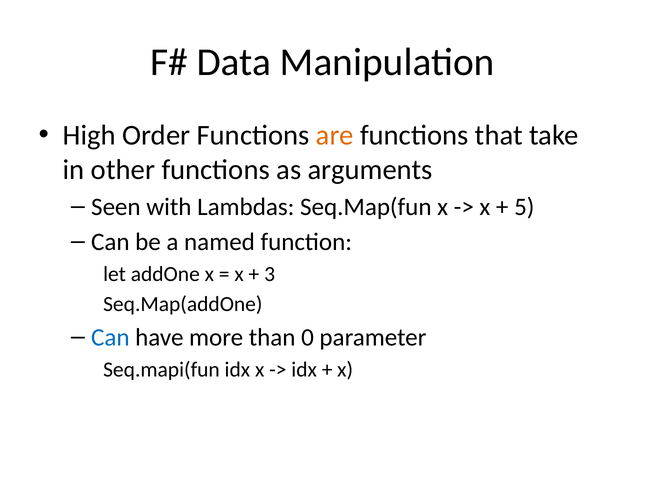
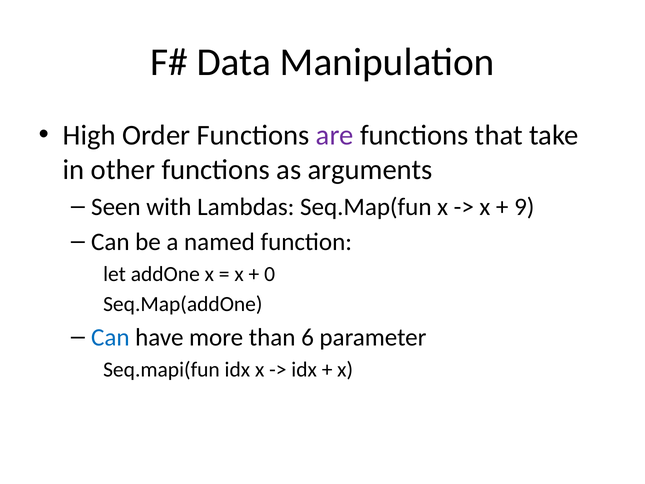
are colour: orange -> purple (335, 135)
5: 5 -> 9 (524, 207)
3: 3 -> 0 (270, 274)
0: 0 -> 6 (307, 337)
